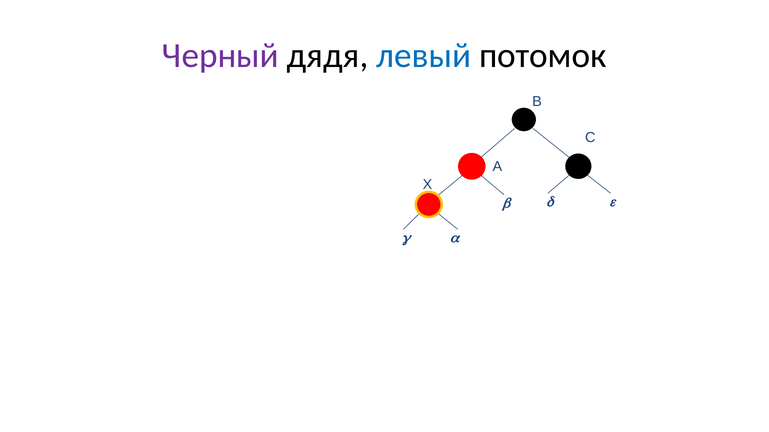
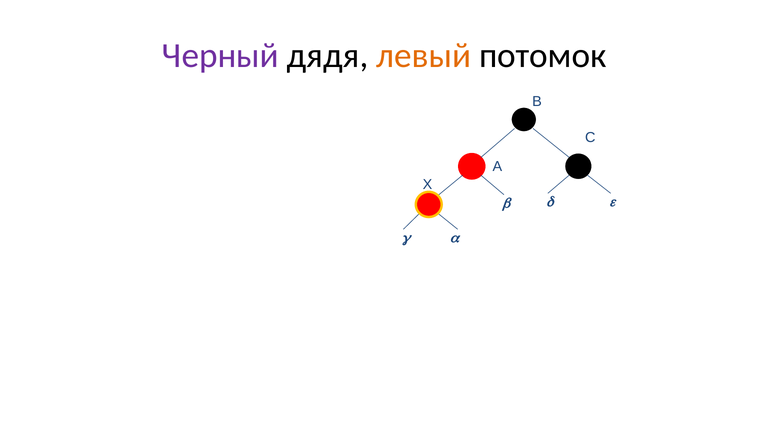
левый colour: blue -> orange (424, 56)
